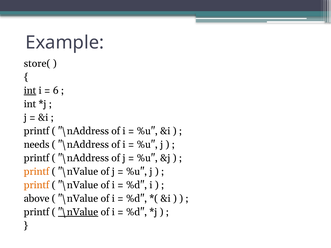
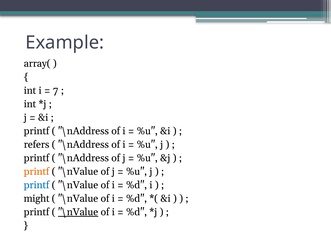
store(: store( -> array( (37, 64)
int underline: present -> none (30, 91)
6: 6 -> 7 (56, 91)
needs: needs -> refers (37, 145)
printf colour: orange -> blue (37, 185)
above: above -> might (37, 199)
